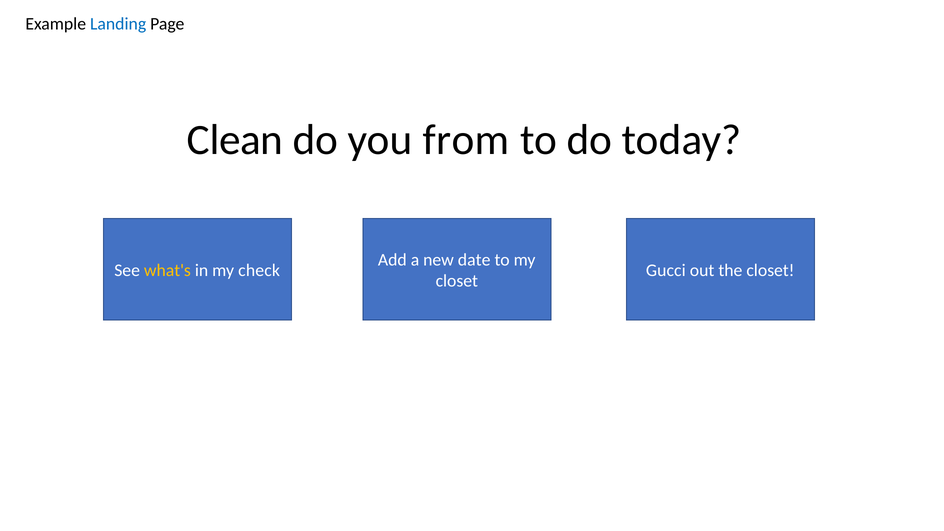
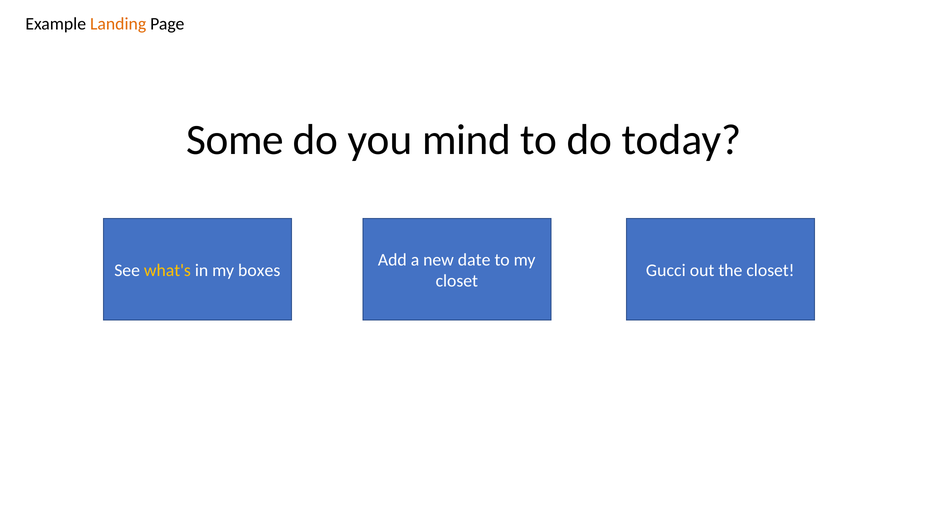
Landing colour: blue -> orange (118, 24)
Clean: Clean -> Some (235, 140)
from: from -> mind (466, 140)
check: check -> boxes (259, 270)
